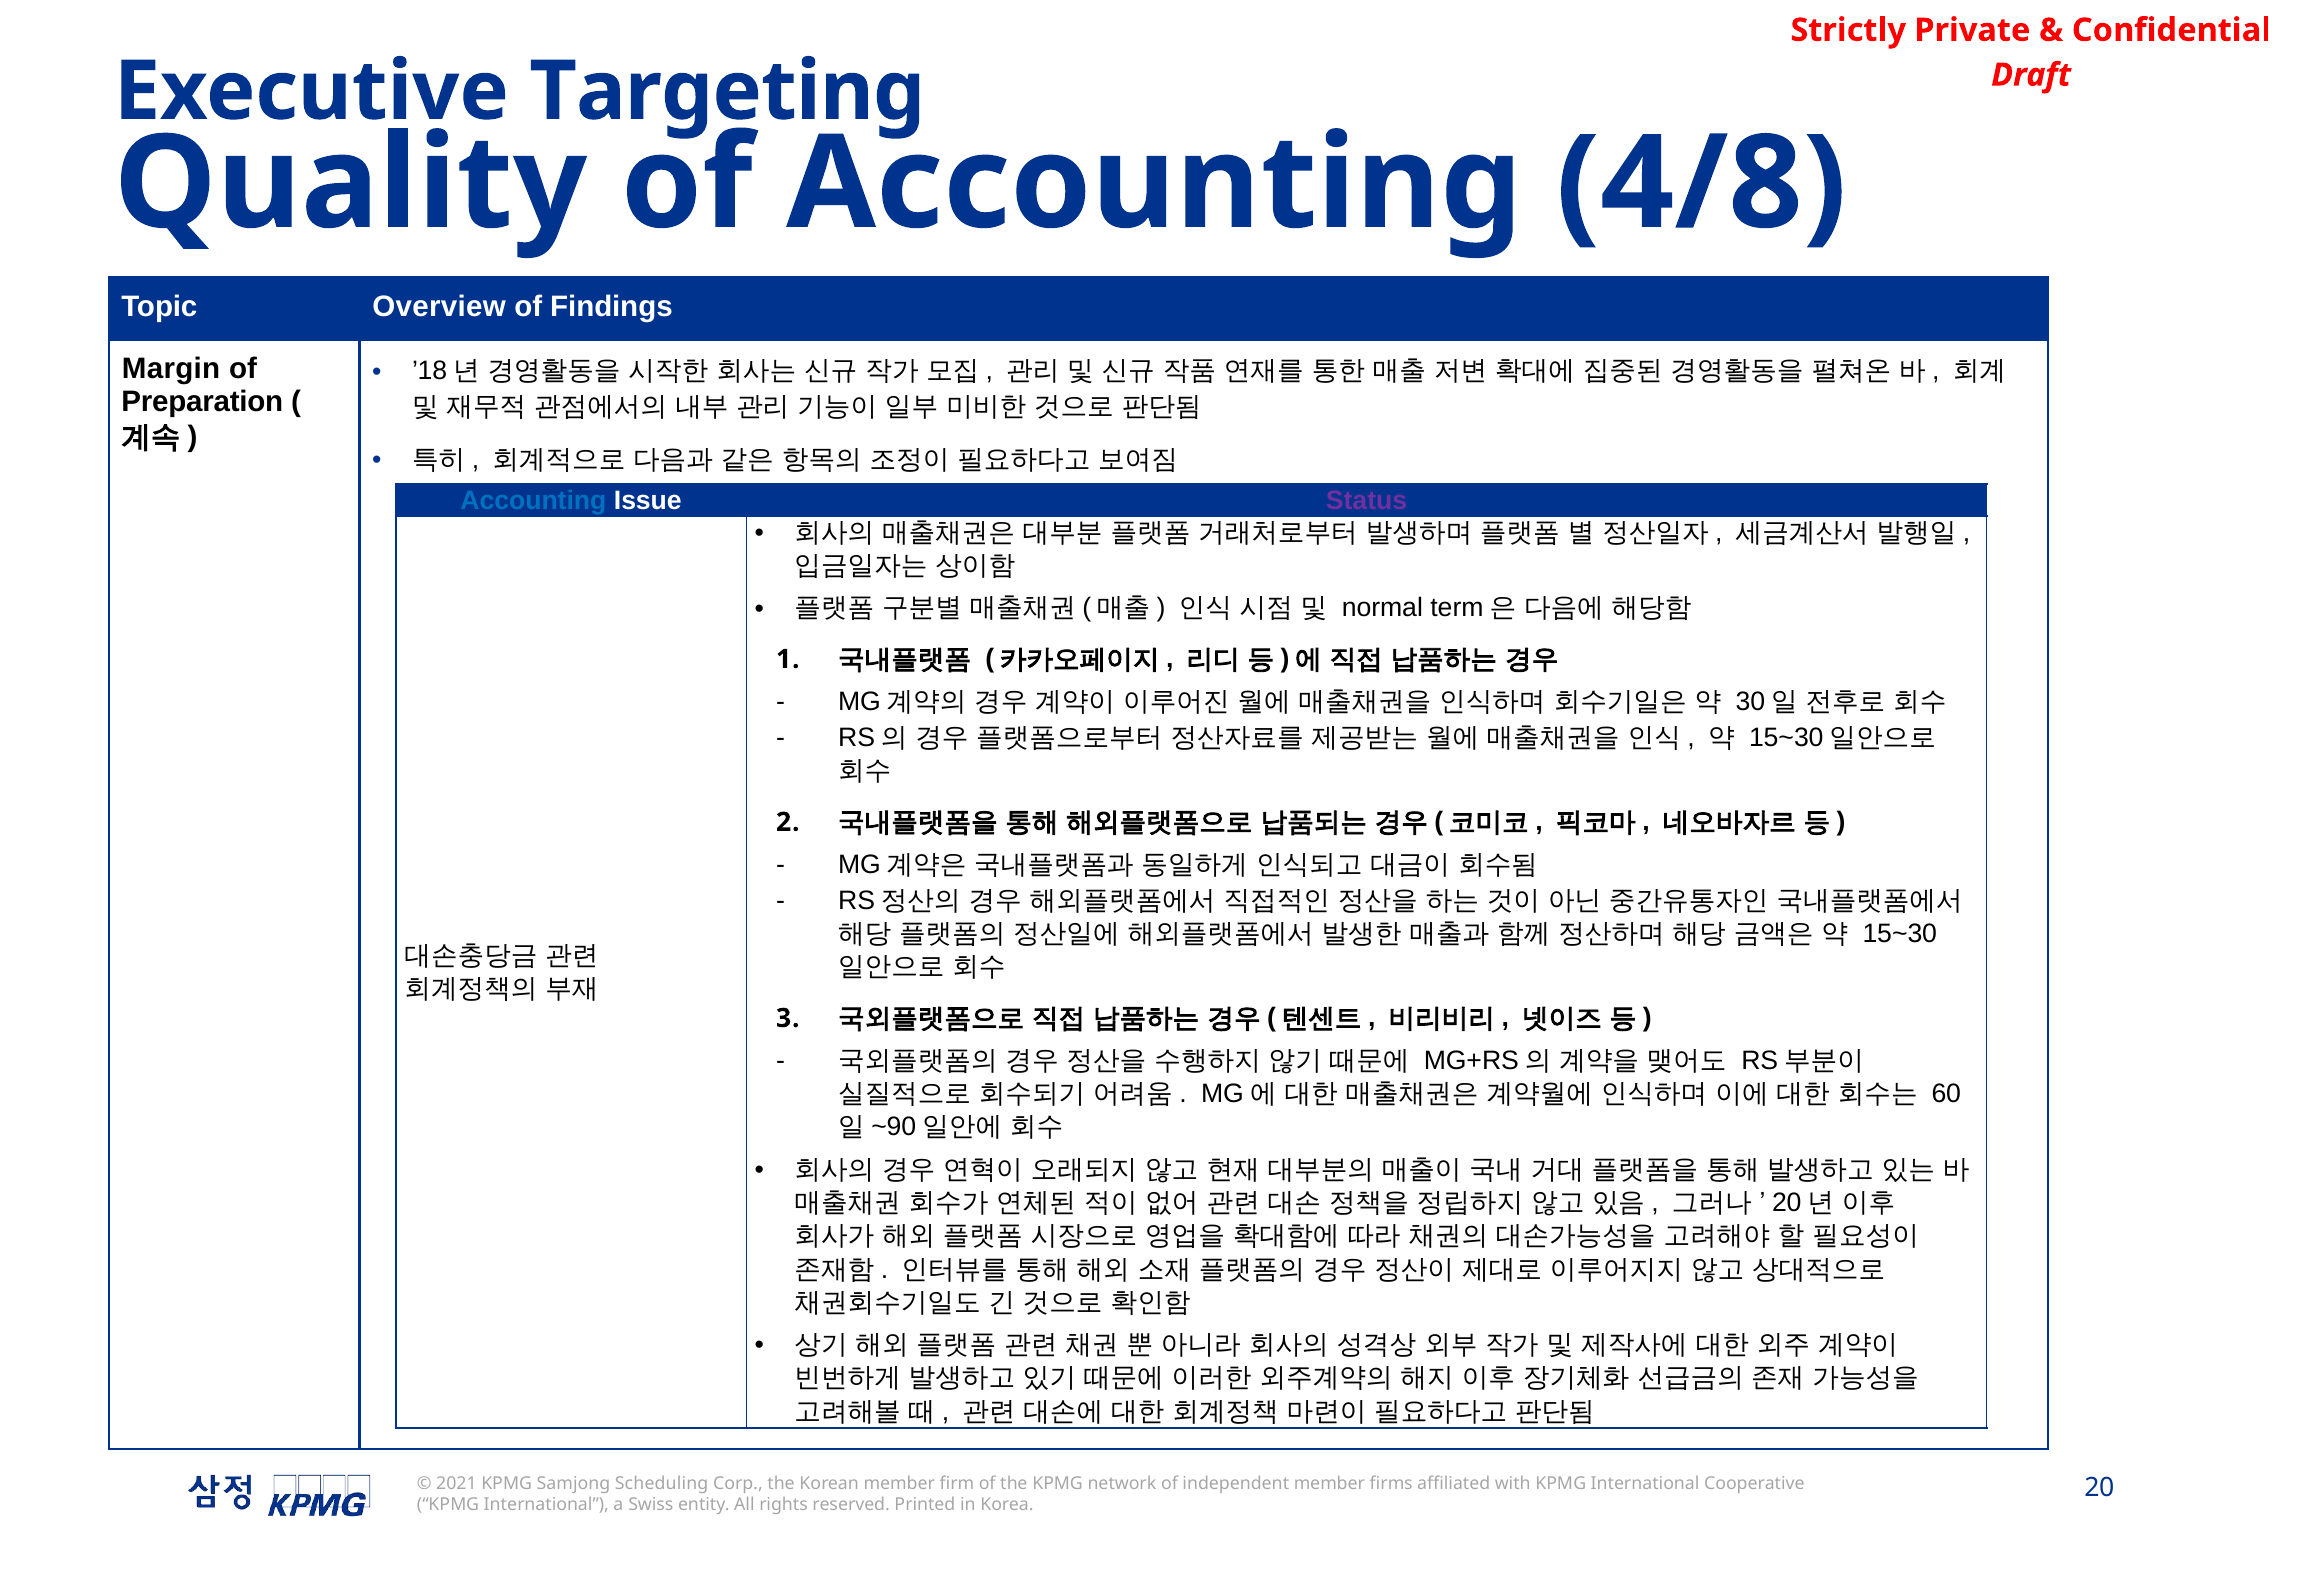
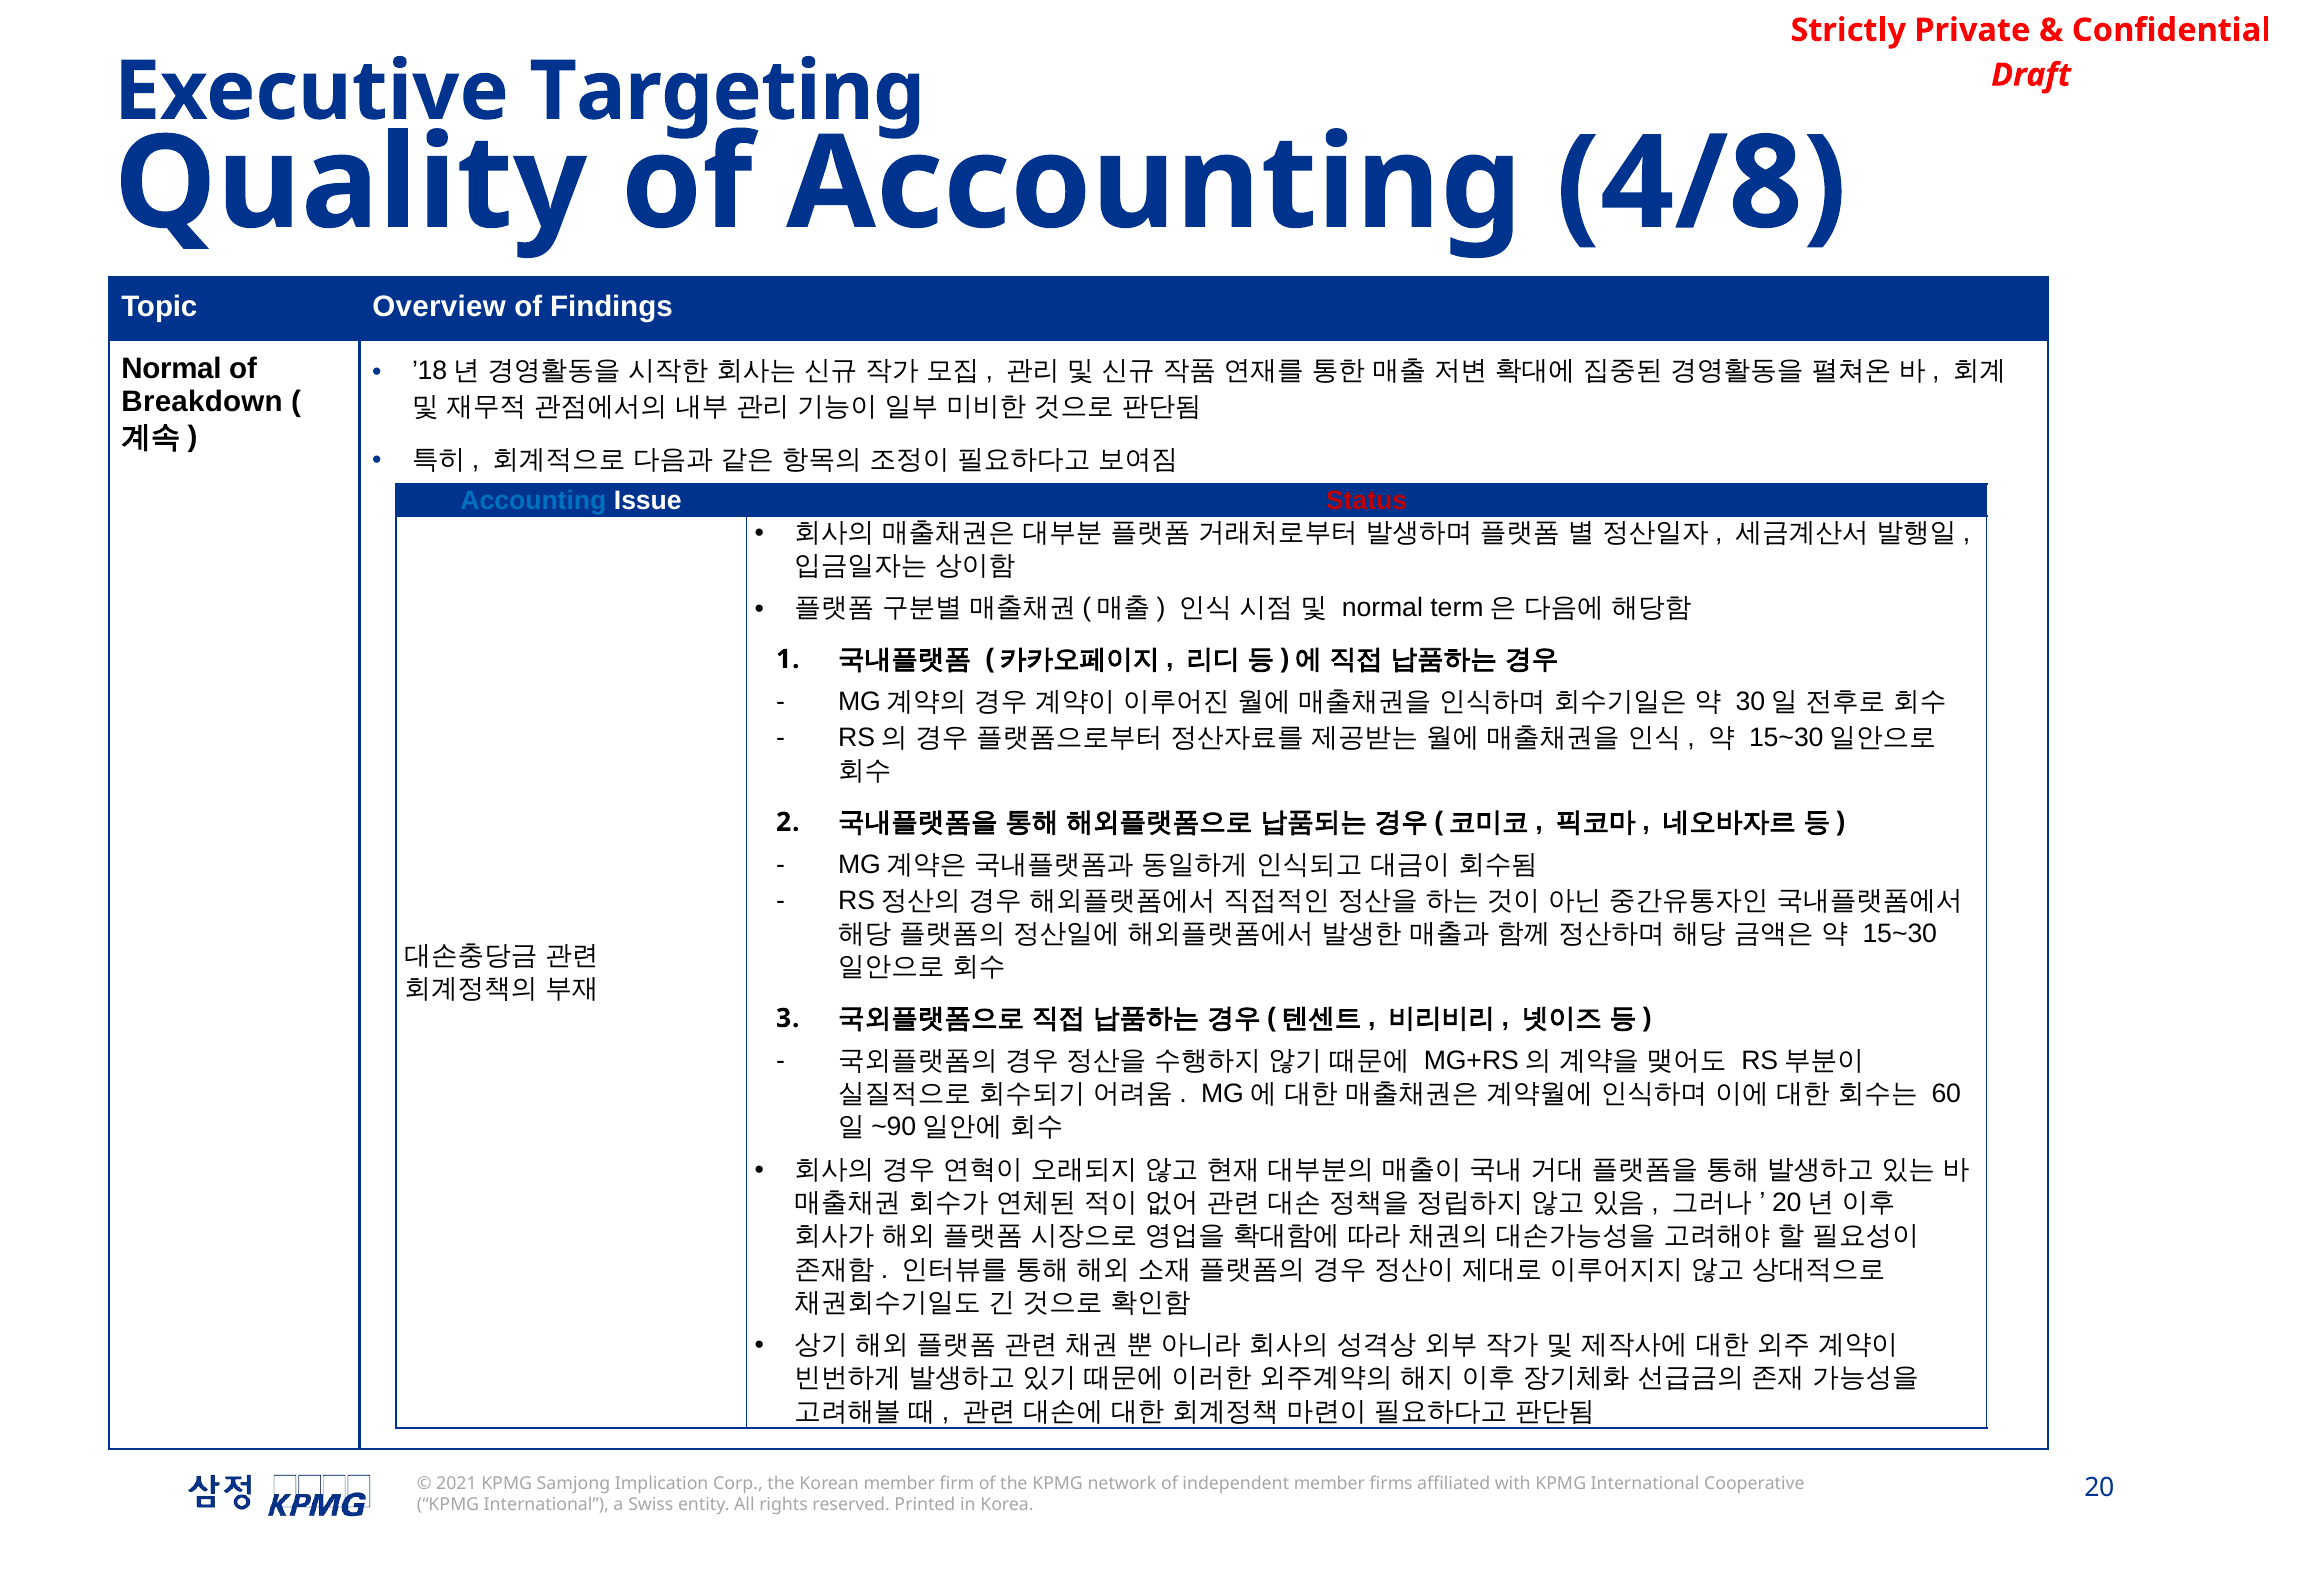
Margin: Margin -> Normal (171, 369)
Preparation: Preparation -> Breakdown (202, 402)
Status colour: purple -> red (1367, 500)
Scheduling: Scheduling -> Implication (662, 1483)
